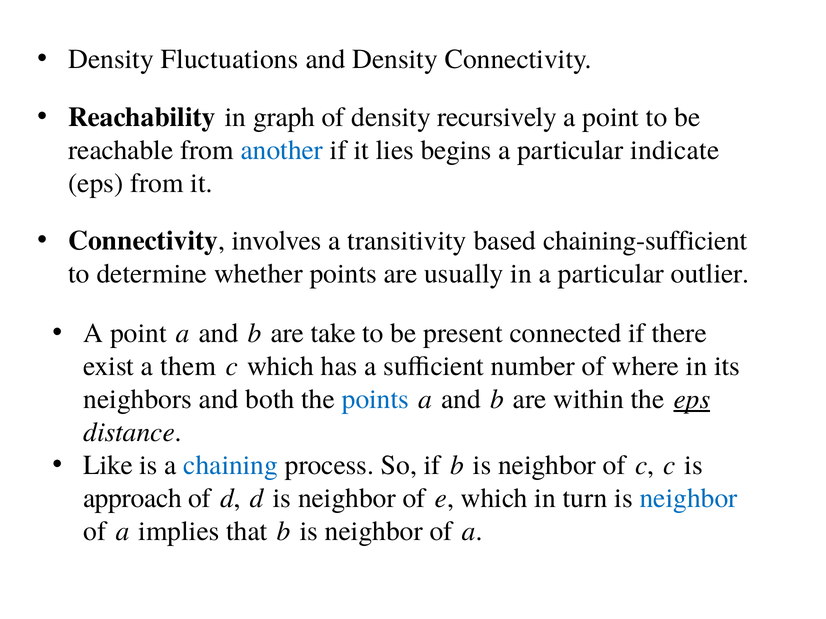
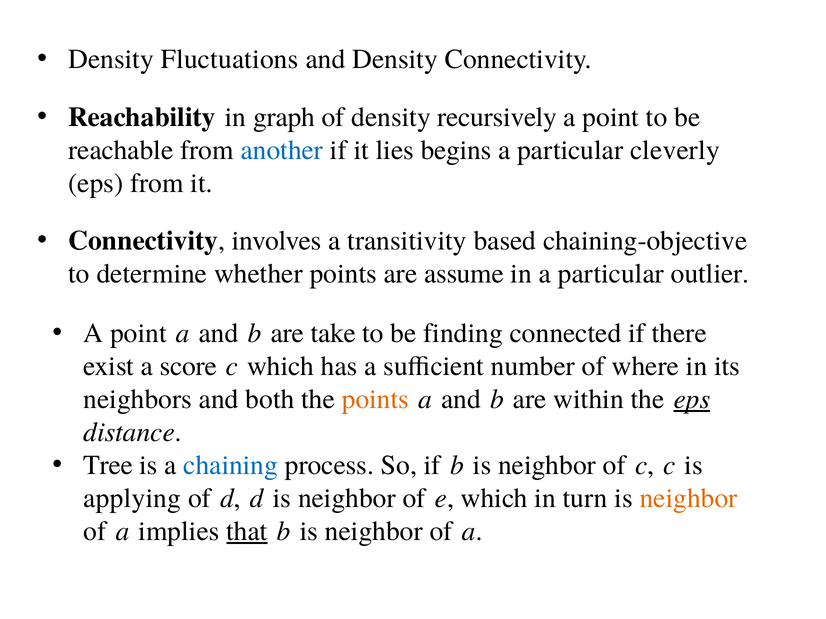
indicate: indicate -> cleverly (675, 150)
chaining-sufficient: chaining-sufficient -> chaining-objective (645, 241)
usually: usually -> assume (464, 274)
present: present -> finding (463, 333)
them: them -> score (188, 366)
points colour: blue -> orange (375, 399)
Like: Like -> Tree (108, 466)
approach: approach -> applying (132, 499)
neighbor colour: blue -> orange (689, 499)
that underline: none -> present (247, 532)
